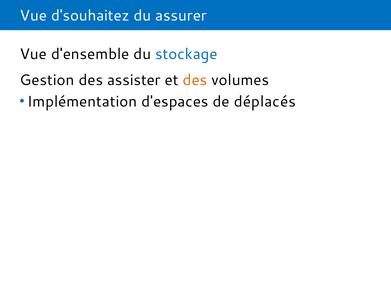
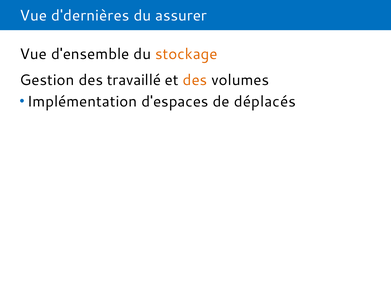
d'souhaitez: d'souhaitez -> d'dernières (90, 15)
stockage colour: blue -> orange (186, 54)
assister: assister -> travaillé (134, 80)
